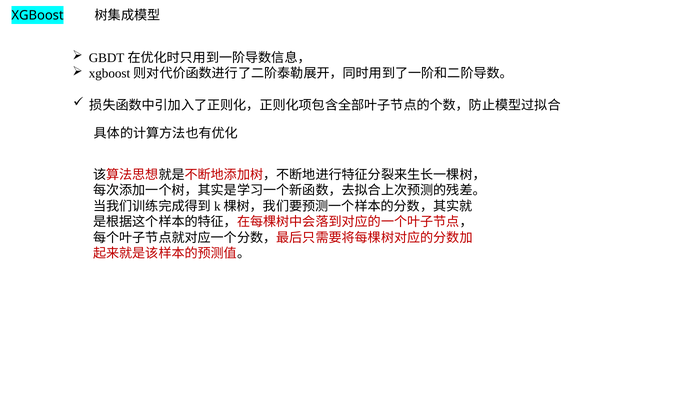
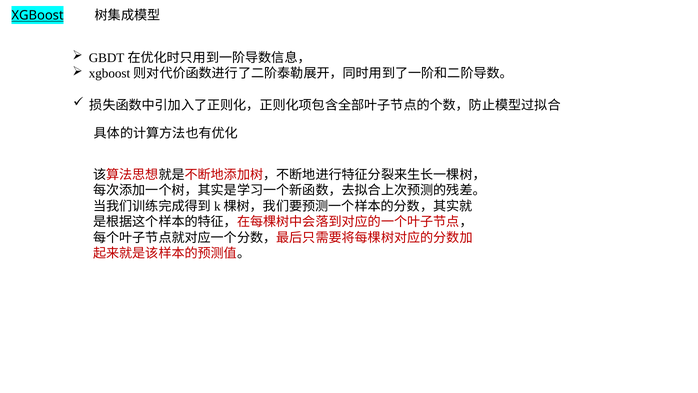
XGBoost underline: none -> present (38, 16)
